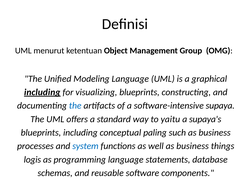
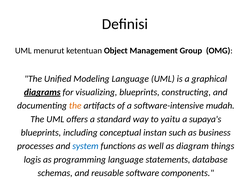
including: including -> diagrams (42, 92)
the colour: blue -> orange (75, 106)
supaya: supaya -> mudah (220, 106)
paling: paling -> instan (155, 133)
well as business: business -> diagram (193, 146)
